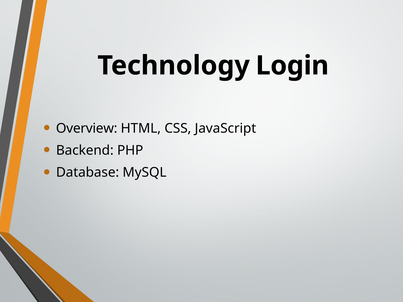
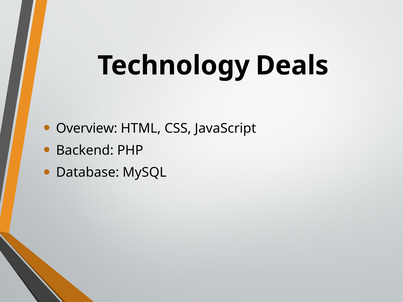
Login: Login -> Deals (292, 66)
